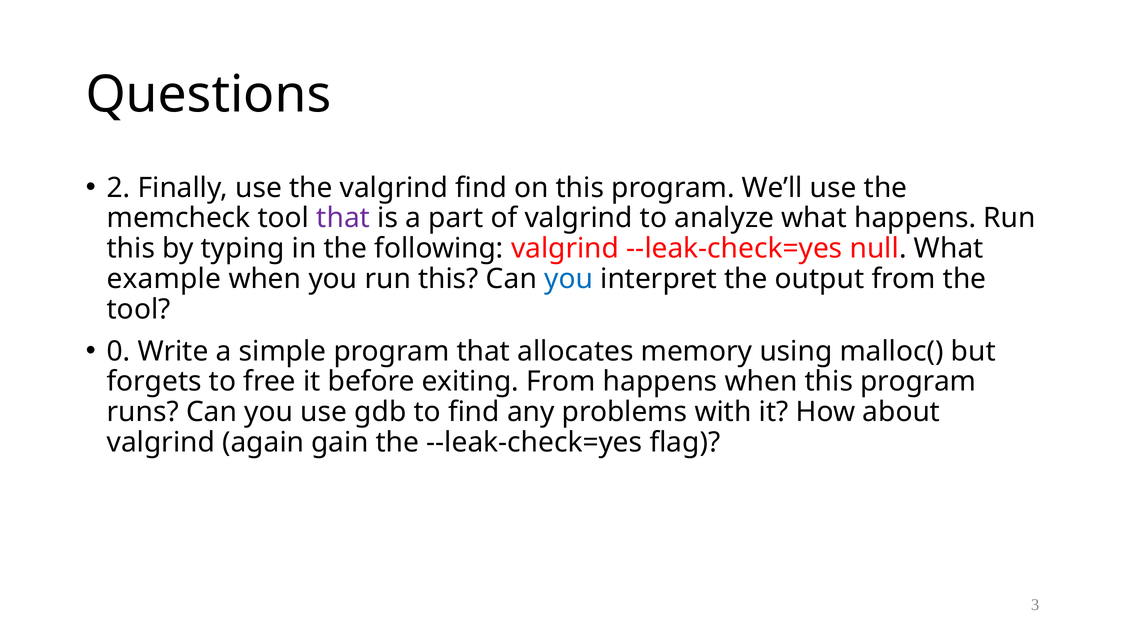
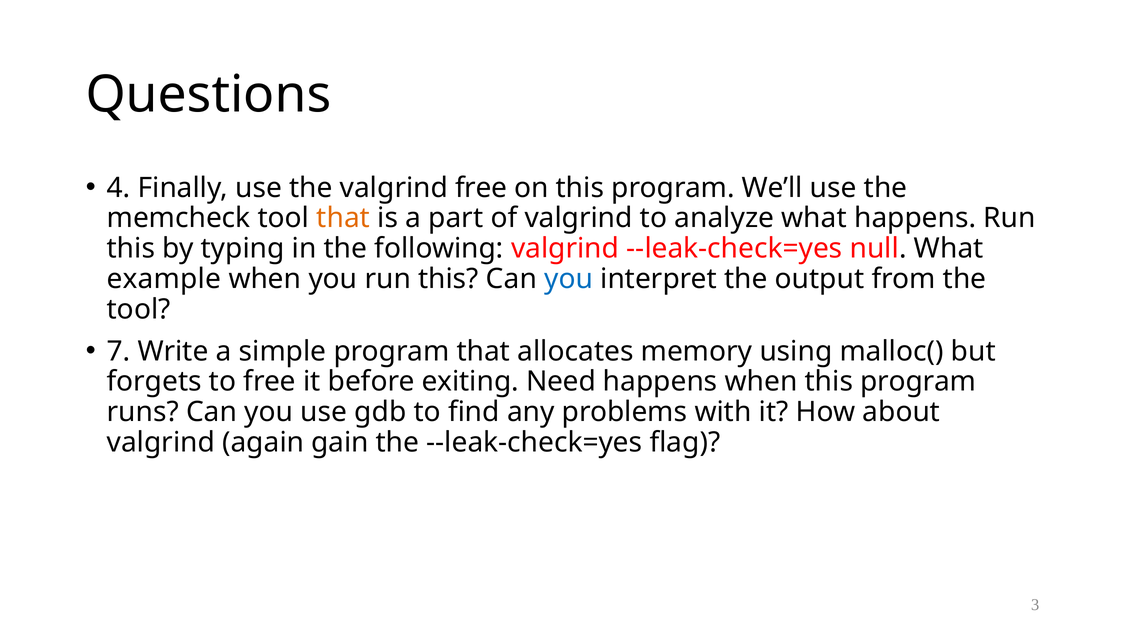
2: 2 -> 4 (119, 188)
valgrind find: find -> free (481, 188)
that colour: purple -> orange (343, 218)
0: 0 -> 7 (119, 351)
exiting From: From -> Need (561, 382)
